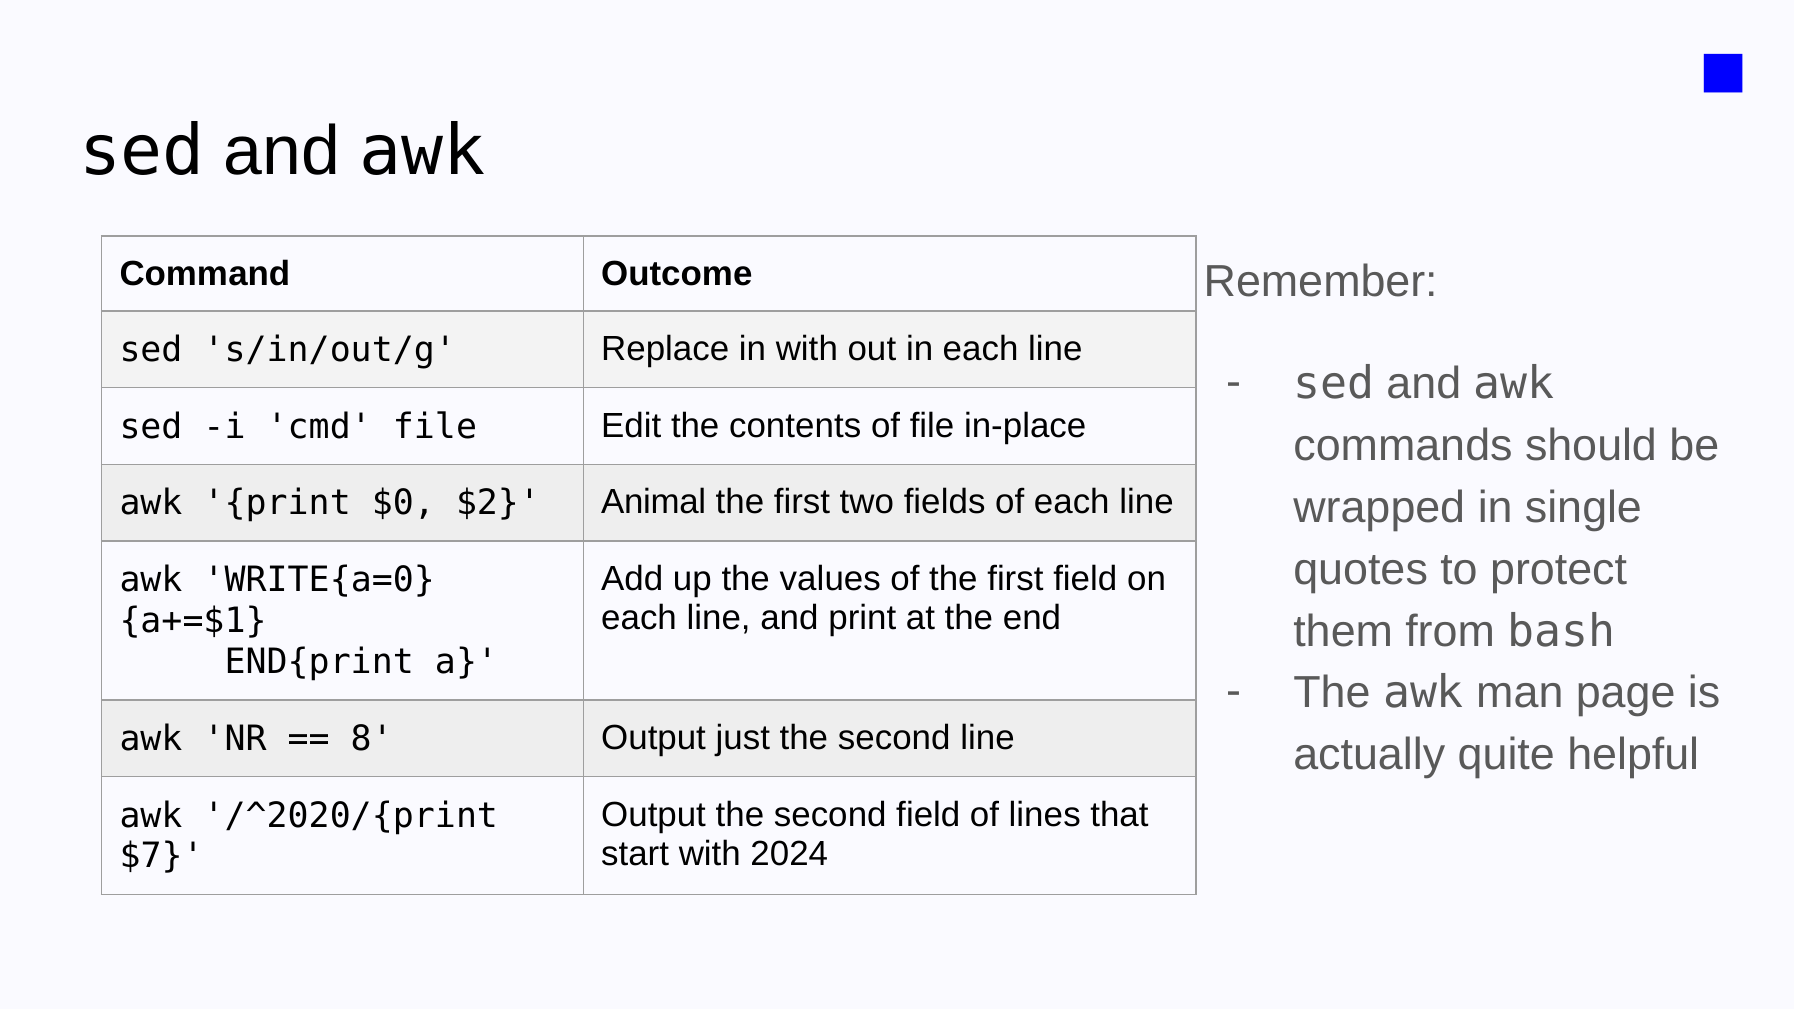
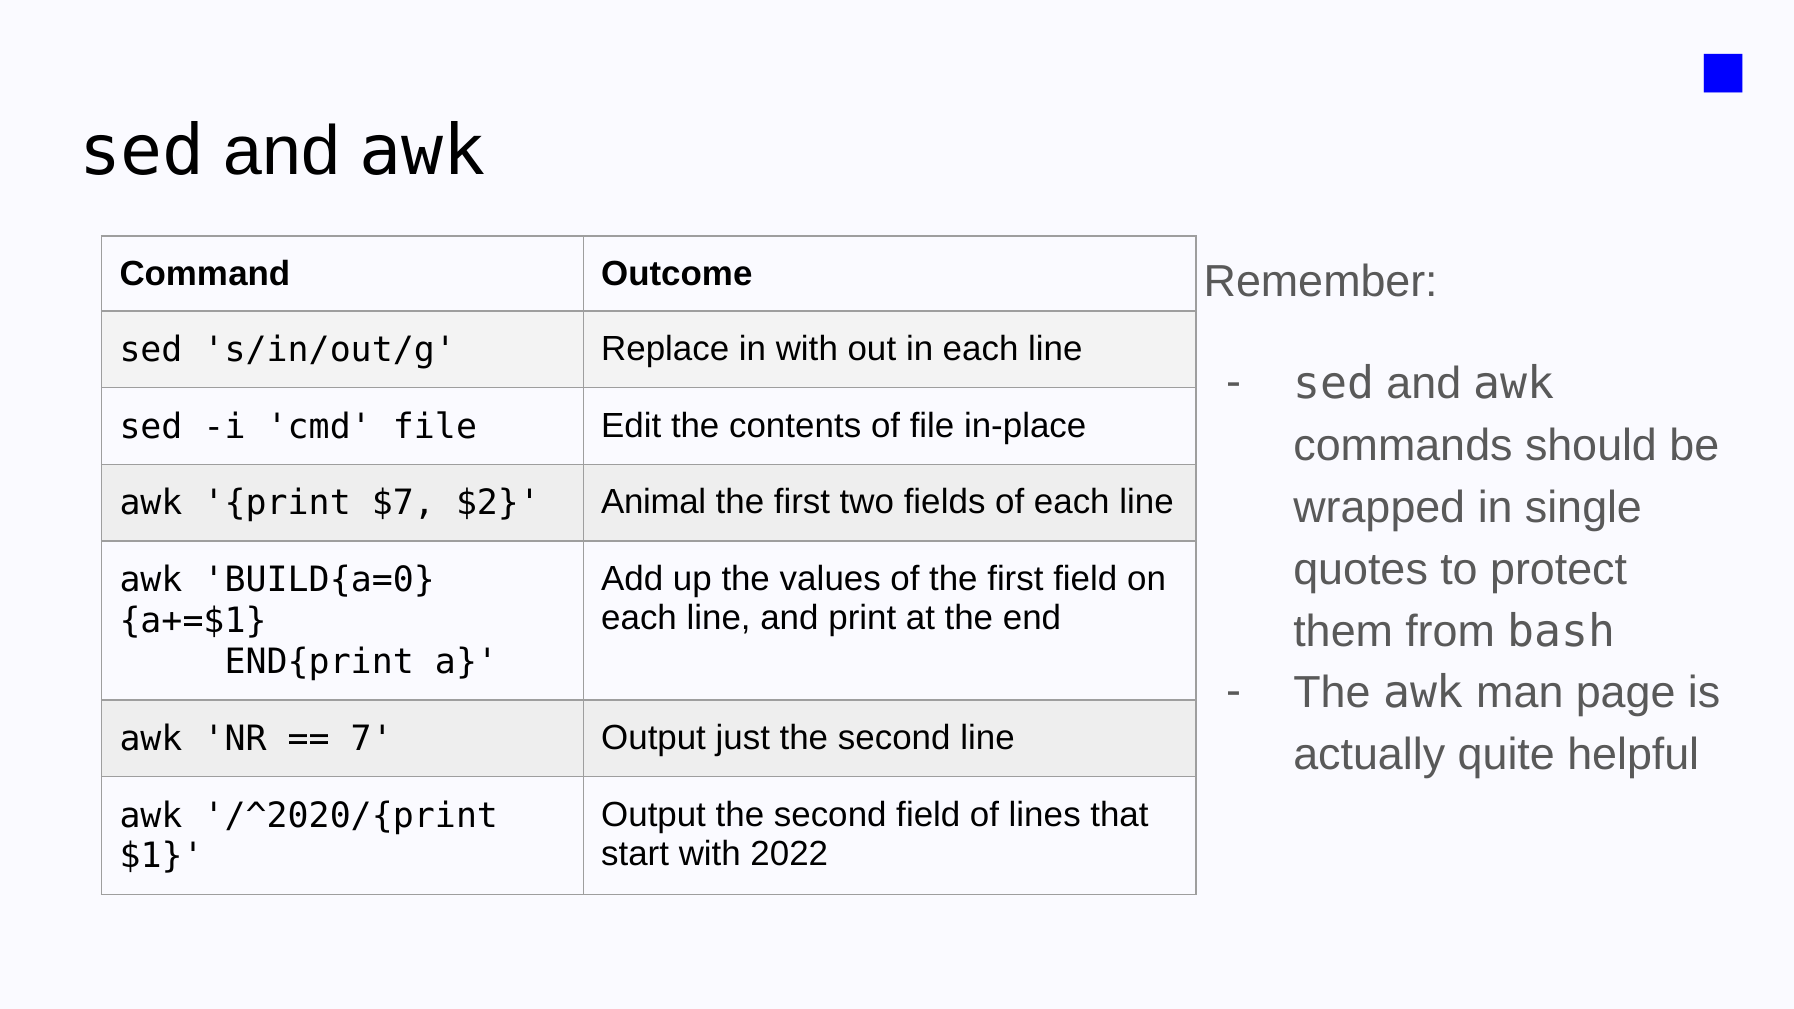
$0: $0 -> $7 (403, 503)
WRITE{a=0: WRITE{a=0 -> BUILD{a=0 (319, 580)
8: 8 -> 7 (372, 739)
2024: 2024 -> 2022 (789, 854)
$7: $7 -> $1 (162, 857)
